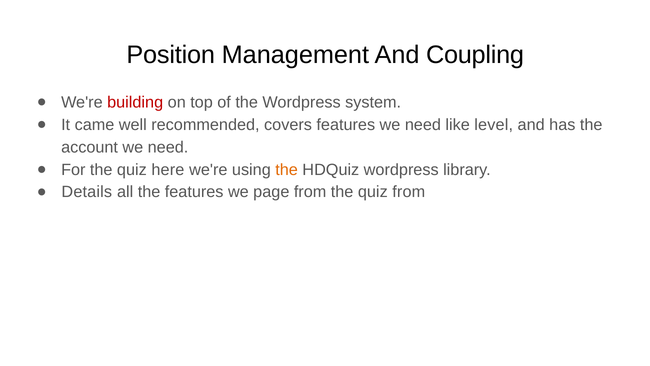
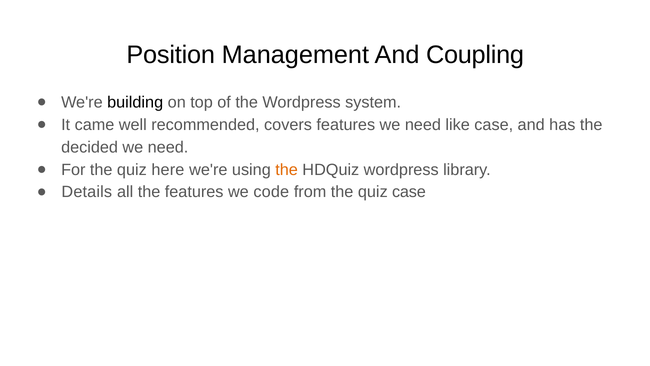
building colour: red -> black (135, 102)
like level: level -> case (494, 125)
account: account -> decided (90, 147)
page: page -> code (271, 192)
quiz from: from -> case (409, 192)
